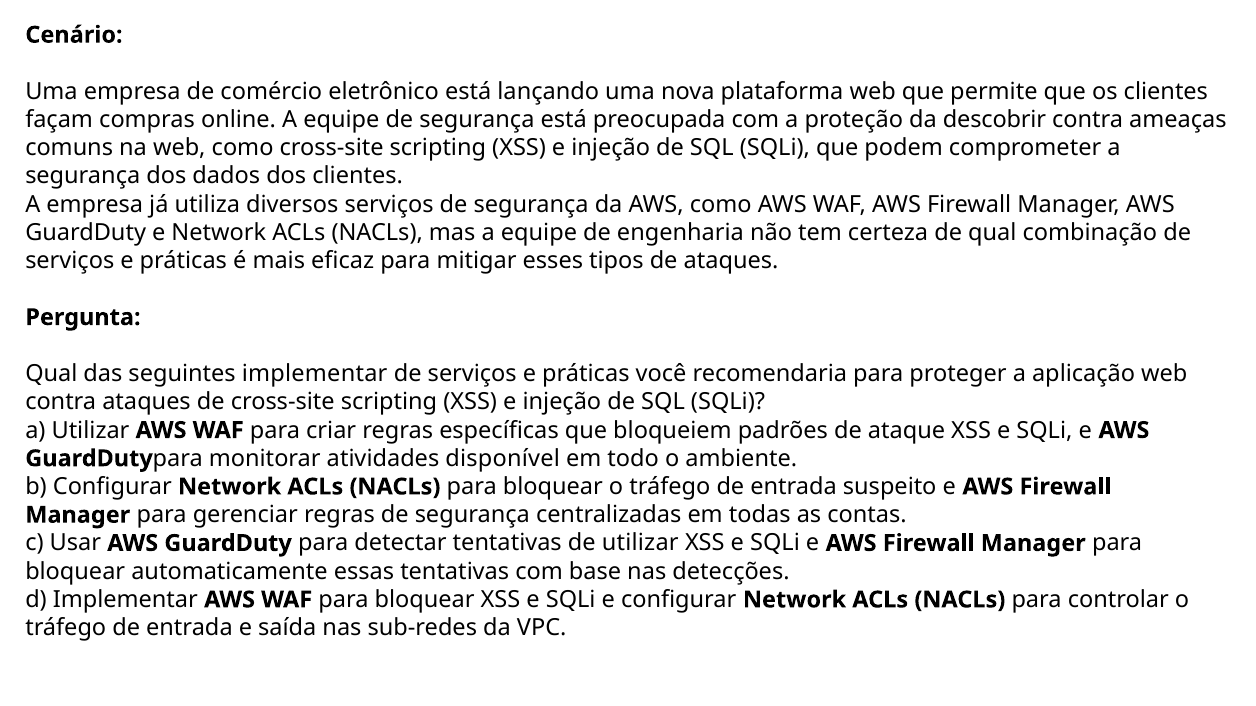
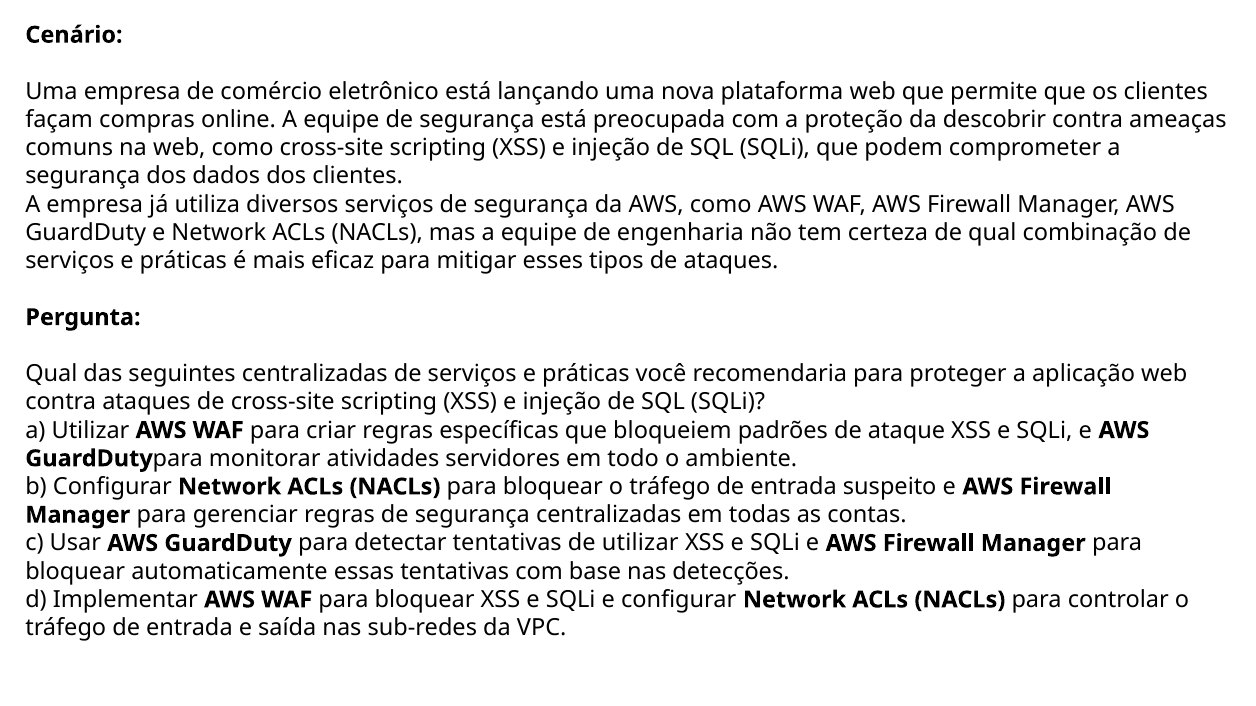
seguintes implementar: implementar -> centralizadas (315, 374)
disponível: disponível -> servidores (503, 459)
